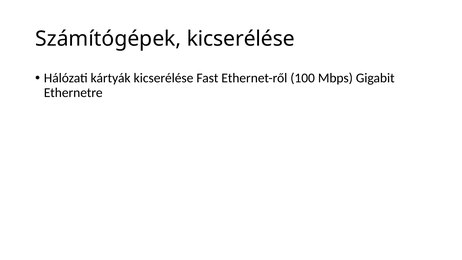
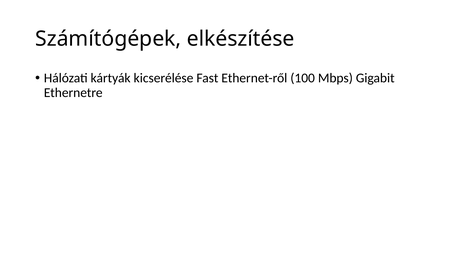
Számítógépek kicserélése: kicserélése -> elkészítése (241, 39)
